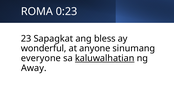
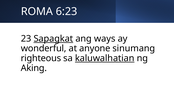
0:23: 0:23 -> 6:23 (67, 12)
Sapagkat underline: none -> present (53, 39)
bless: bless -> ways (105, 39)
everyone: everyone -> righteous (41, 58)
Away: Away -> Aking (34, 68)
